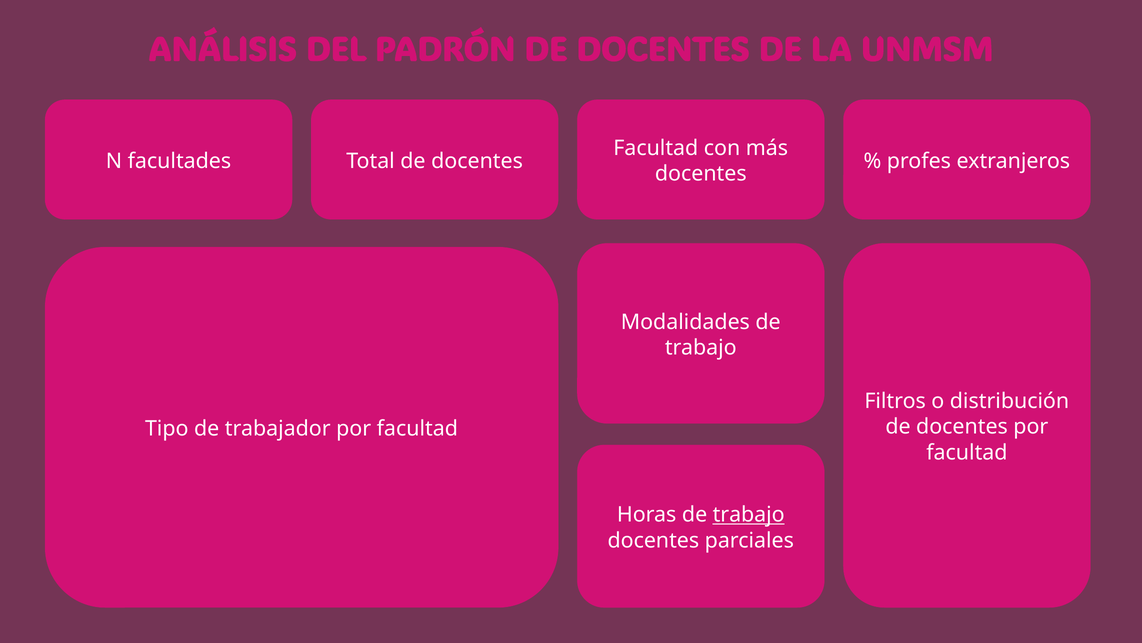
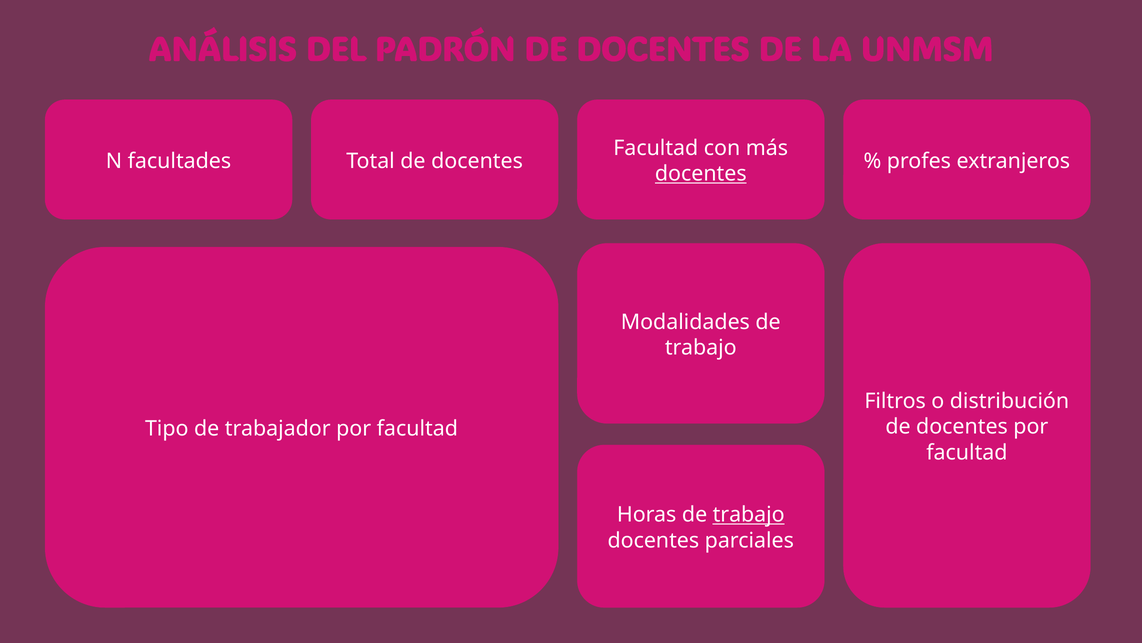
docentes underline: none -> present (701, 174)
